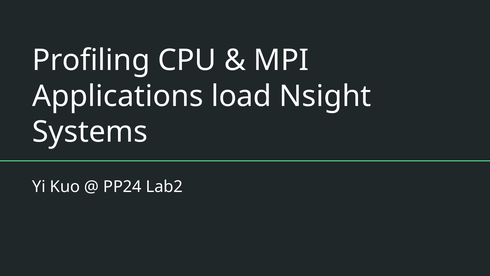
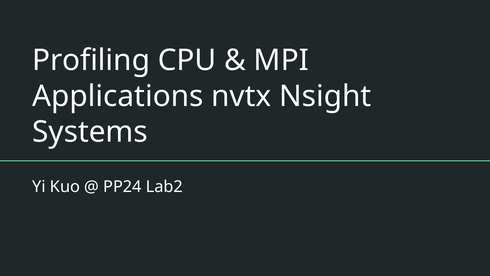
load: load -> nvtx (241, 96)
